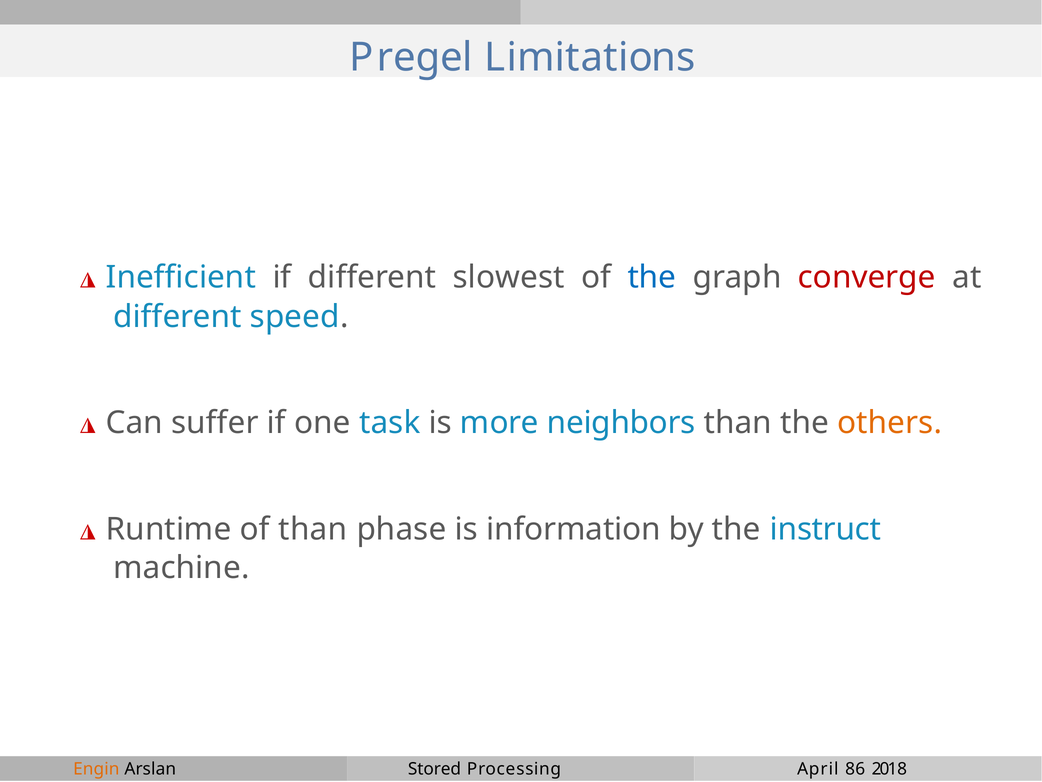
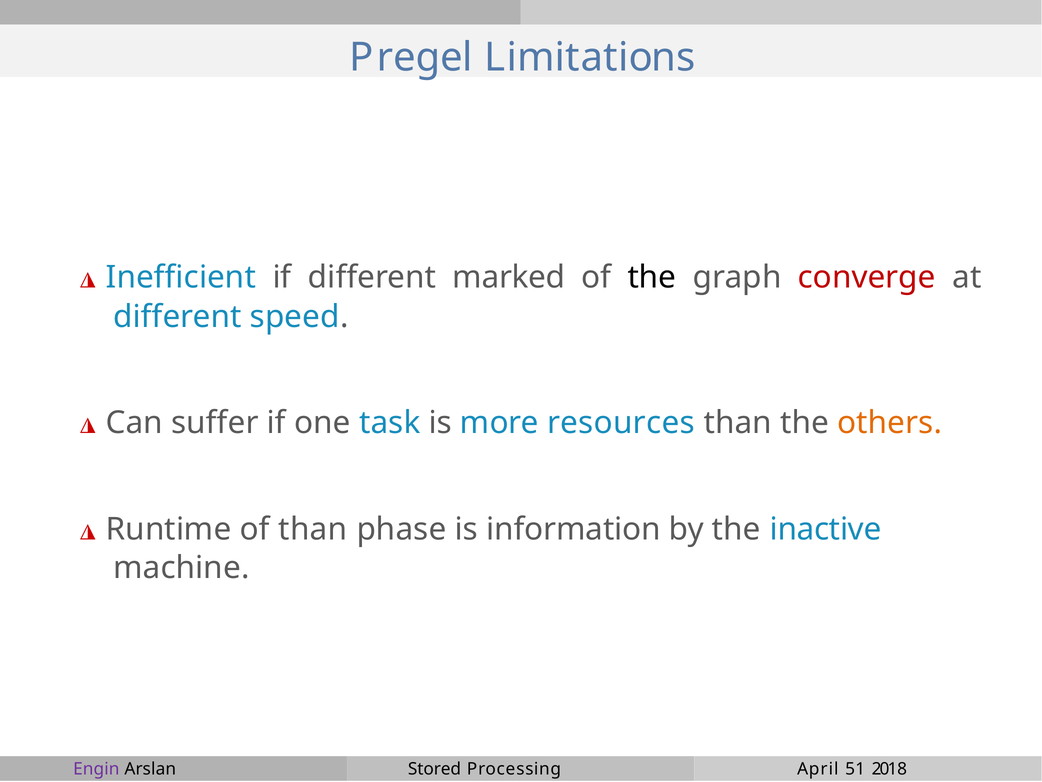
slowest: slowest -> marked (509, 277)
the colour: blue -> black (652, 277)
neighbors: neighbors -> resources (621, 423)
instruct: instruct -> inactive (826, 529)
Engin colour: orange -> purple (96, 769)
86: 86 -> 51 (855, 769)
